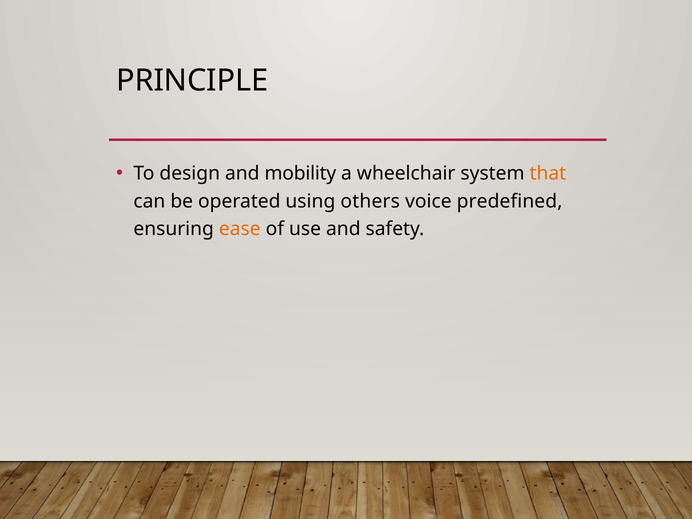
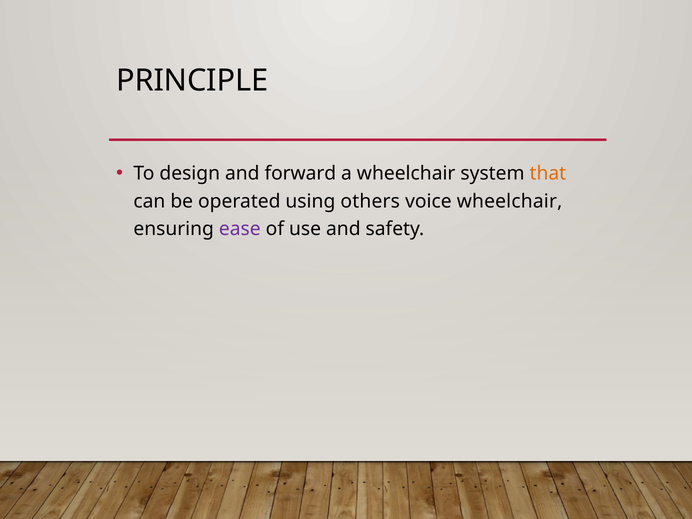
mobility: mobility -> forward (300, 173)
voice predefined: predefined -> wheelchair (510, 201)
ease colour: orange -> purple (240, 229)
